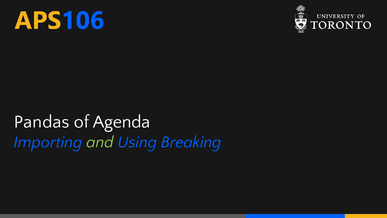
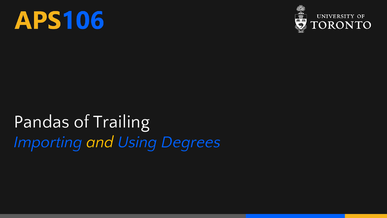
Agenda: Agenda -> Trailing (121, 122)
and colour: light green -> yellow (100, 142)
Breaking: Breaking -> Degrees (191, 142)
